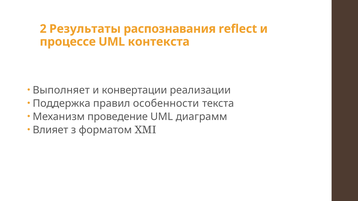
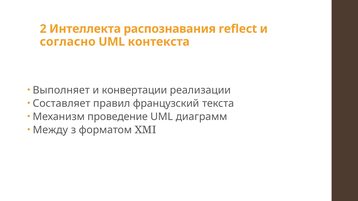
Результаты: Результаты -> Интеллекта (85, 29)
процессе: процессе -> согласно (68, 42)
Поддержка: Поддержка -> Составляет (61, 104)
особенности: особенности -> французский (166, 104)
Влияет: Влияет -> Между (50, 130)
